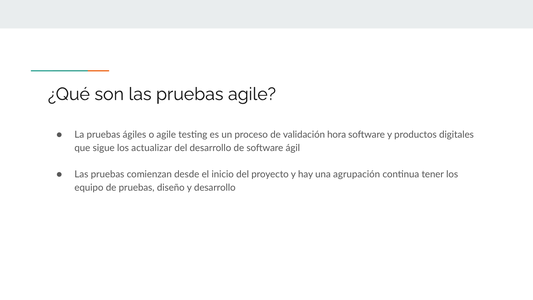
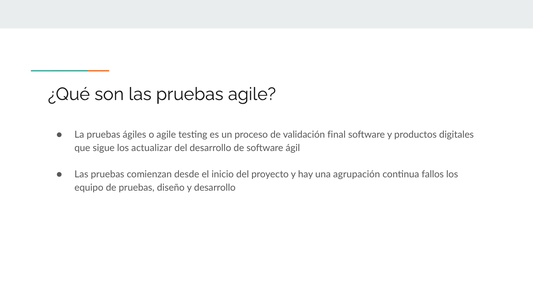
hora: hora -> final (337, 135)
tener: tener -> fallos (433, 174)
